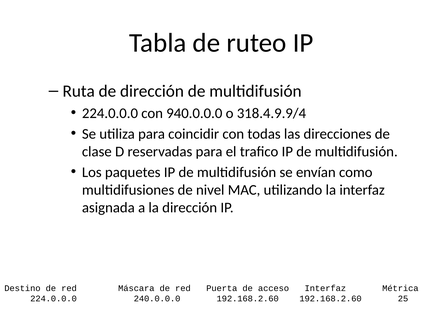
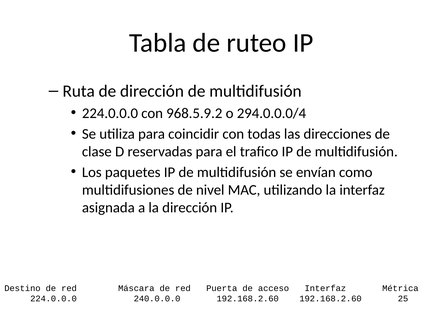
940.0.0.0: 940.0.0.0 -> 968.5.9.2 (194, 113)
318.4.9.9/4: 318.4.9.9/4 -> 294.0.0.0/4 (271, 113)
